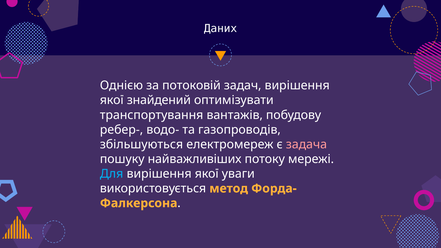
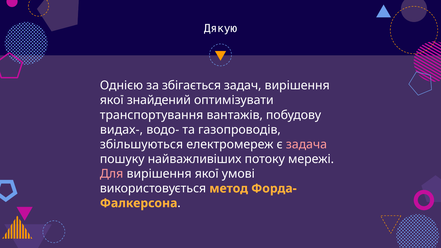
Даних: Даних -> Дякую (221, 28)
потоковій: потоковій -> збiгається (192, 86)
ребер-: ребер- -> видах- (121, 130)
Для colour: light blue -> pink (112, 174)
уваги: уваги -> умовi (238, 174)
